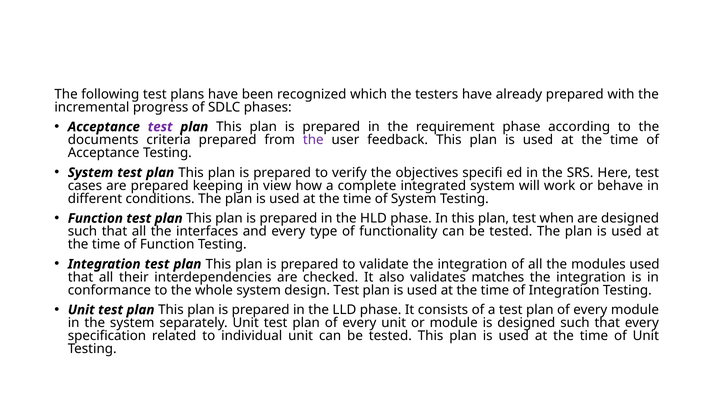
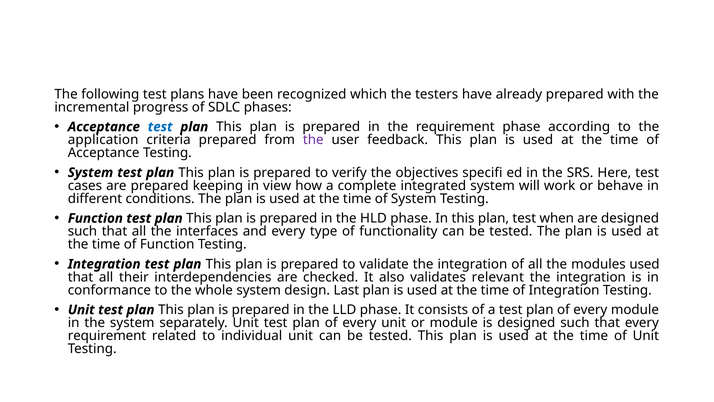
test colour: purple -> blue (160, 127)
documents: documents -> application (103, 140)
matches: matches -> relevant (498, 277)
design Test: Test -> Last (346, 290)
specification: specification -> requirement (107, 336)
